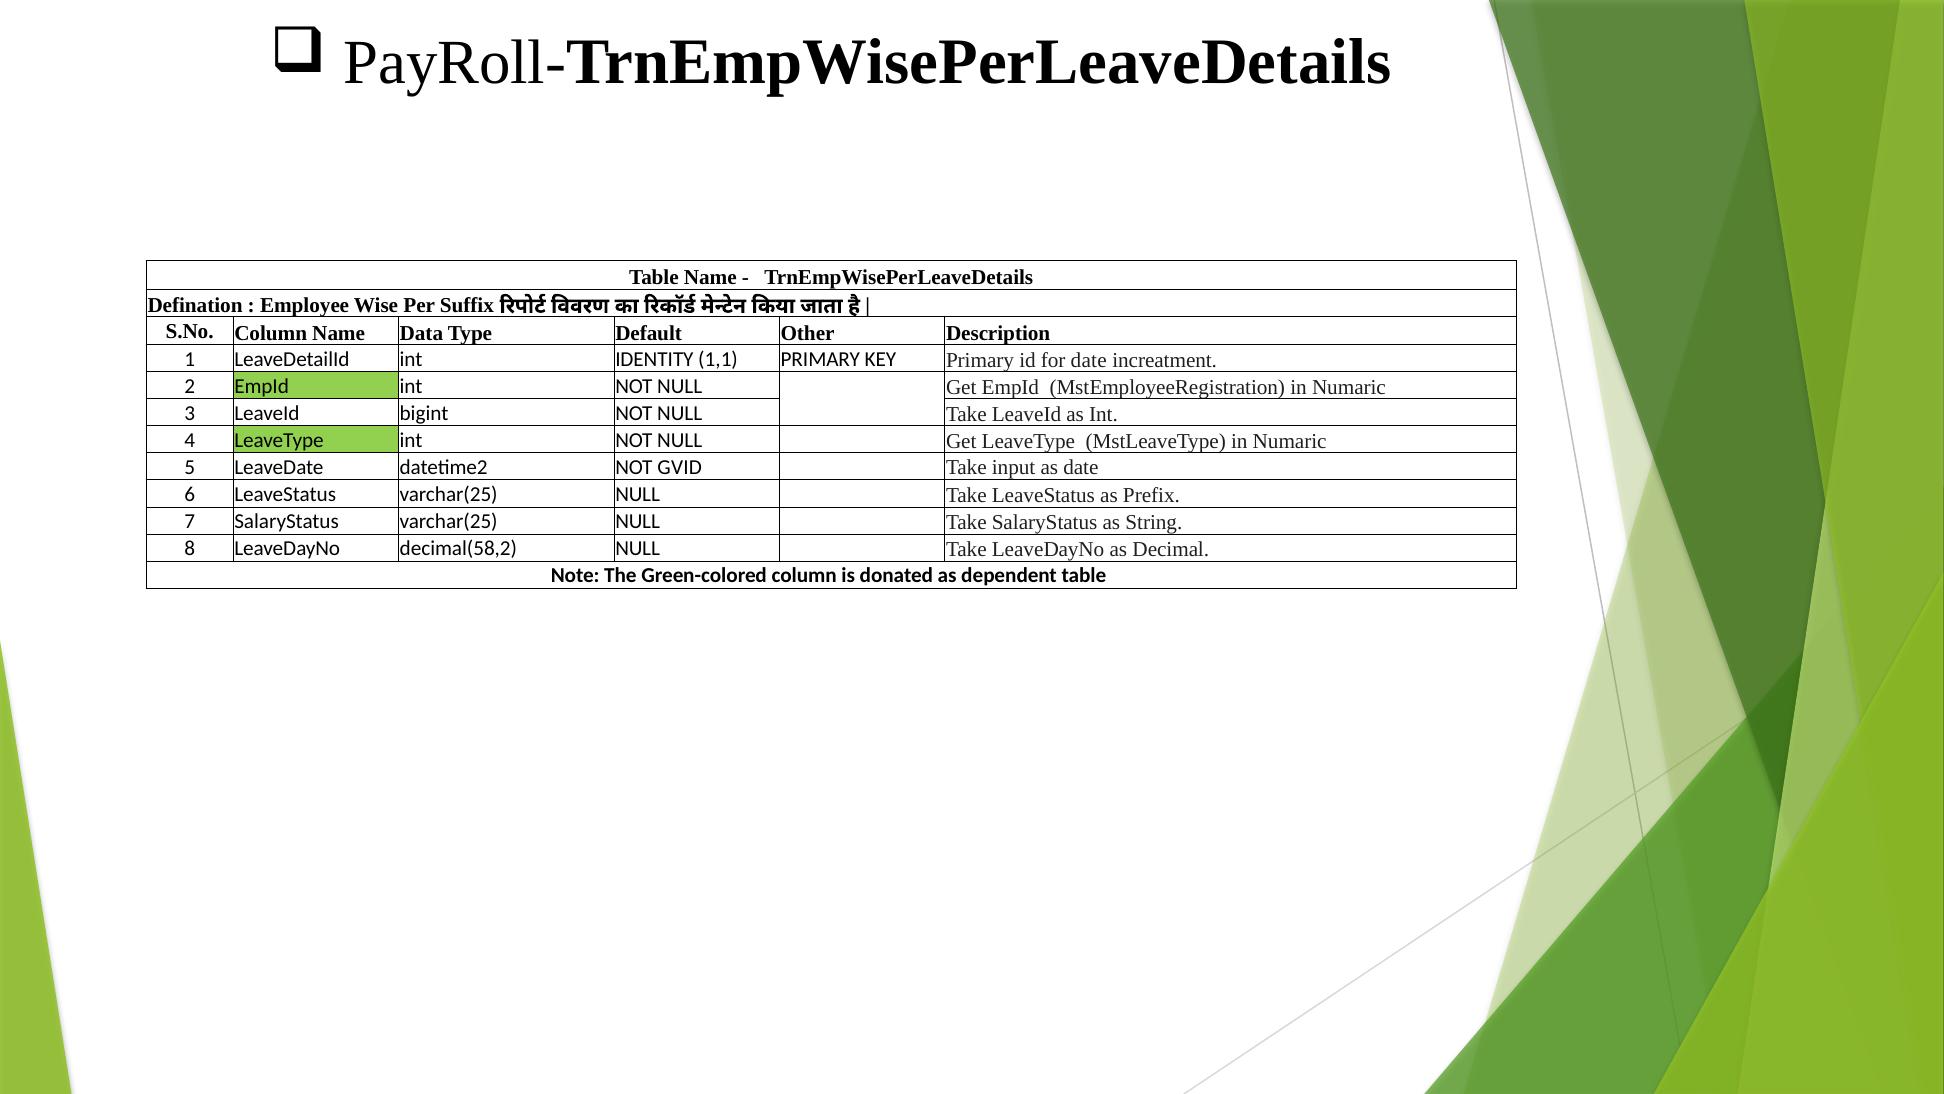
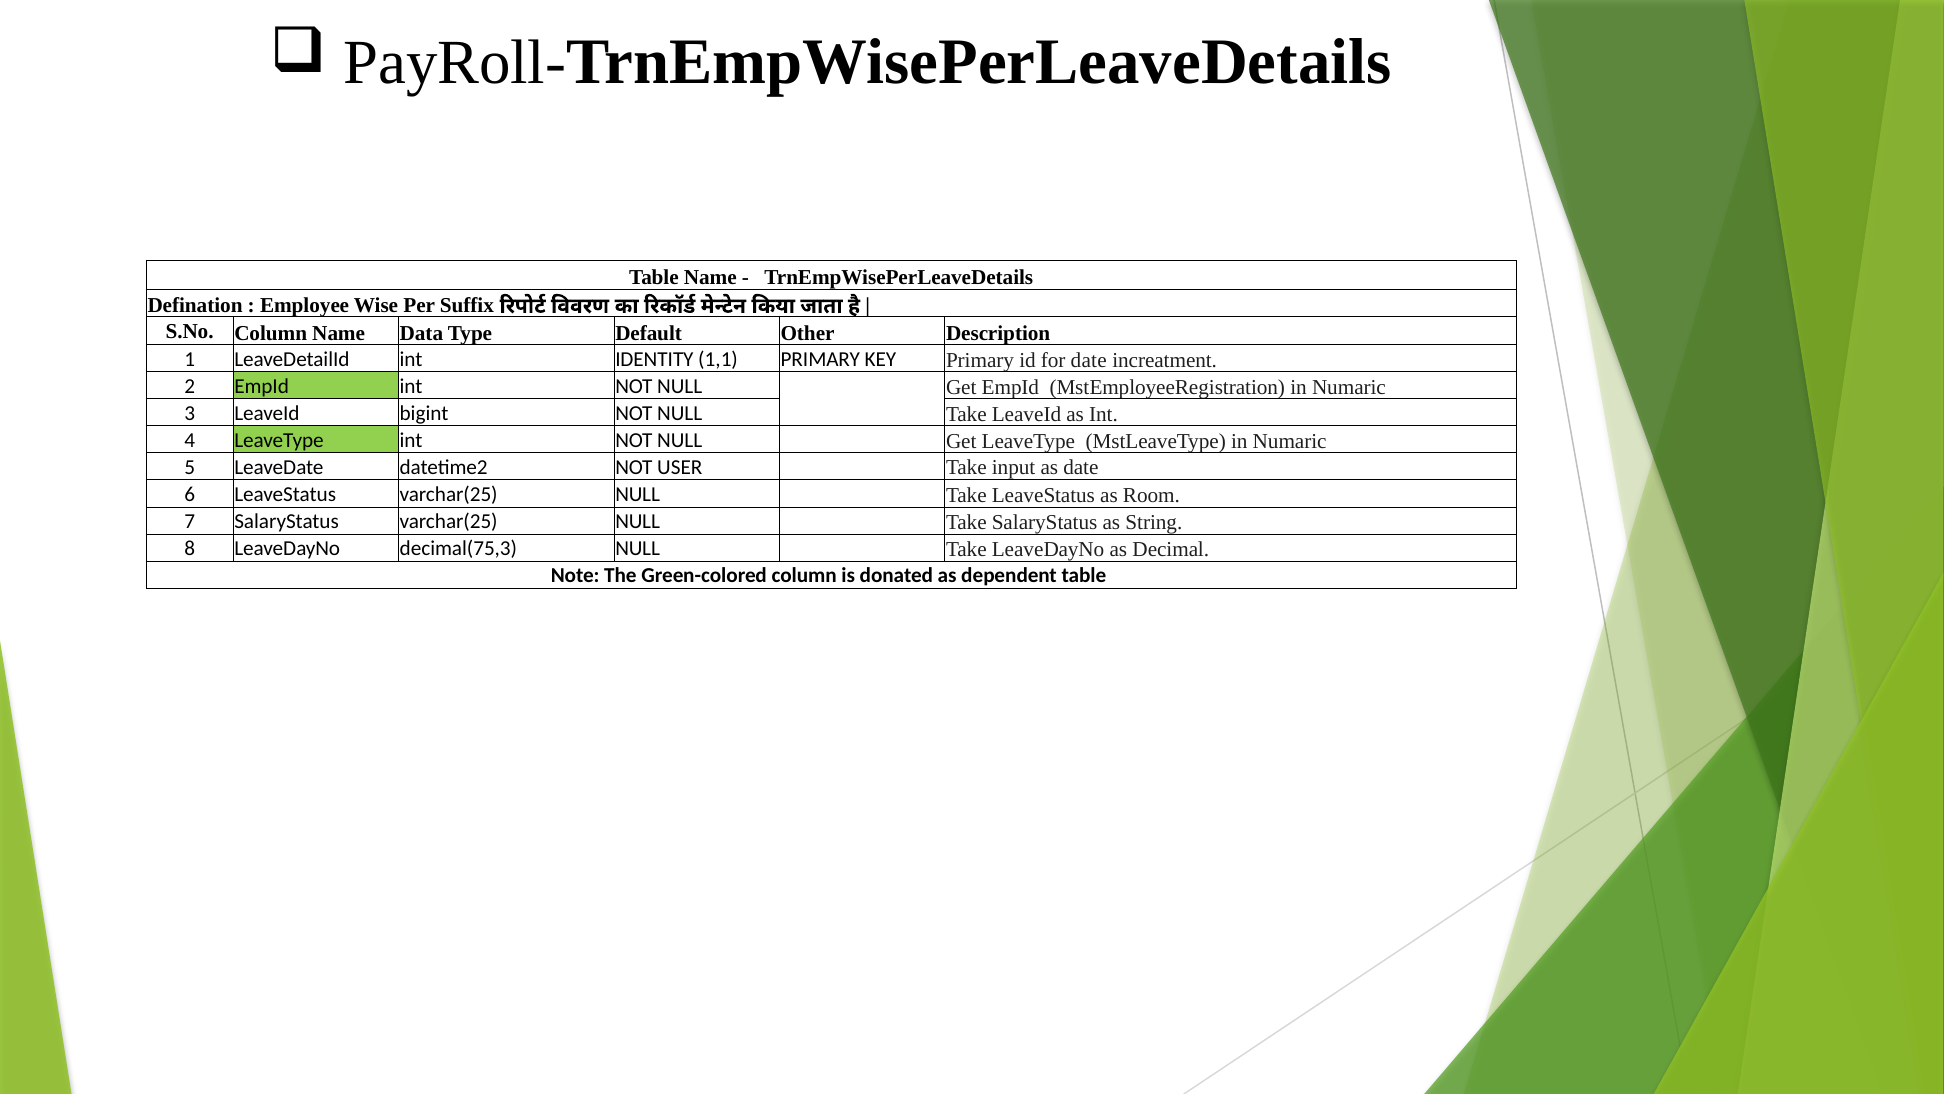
GVID: GVID -> USER (680, 467)
Prefix: Prefix -> Room (1151, 495)
decimal(58,2: decimal(58,2 -> decimal(75,3 (458, 548)
